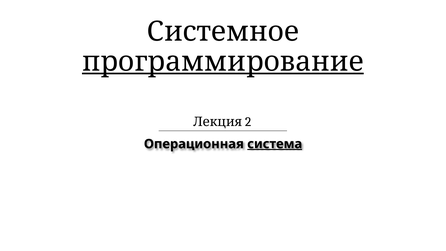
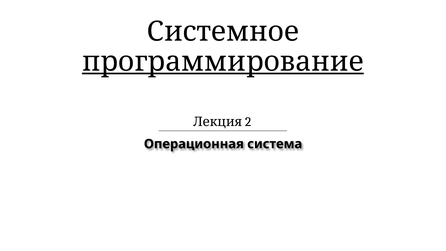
система underline: present -> none (275, 144)
